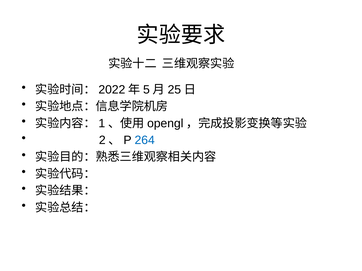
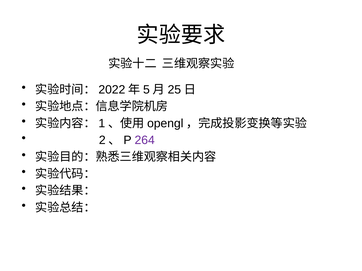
264 colour: blue -> purple (145, 140)
